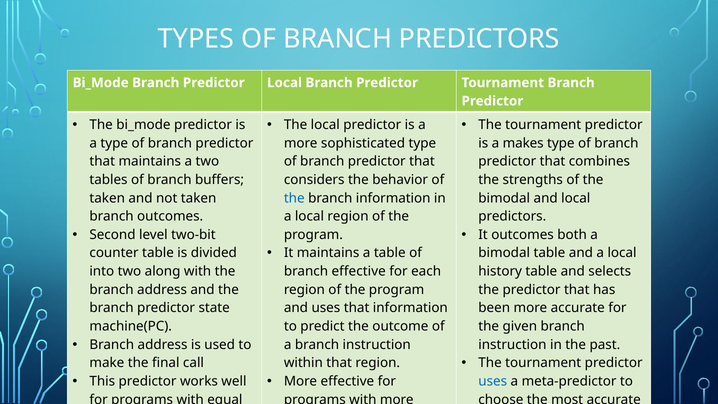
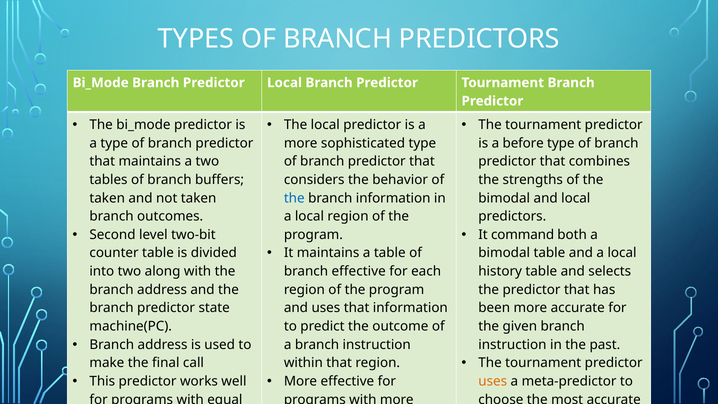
makes: makes -> before (523, 143)
It outcomes: outcomes -> command (523, 235)
uses colour: blue -> orange (493, 381)
